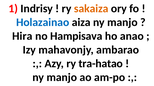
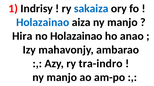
sakaiza colour: orange -> blue (91, 9)
no Hampisava: Hampisava -> Holazainao (76, 36)
tra-hatao: tra-hatao -> tra-indro (101, 64)
